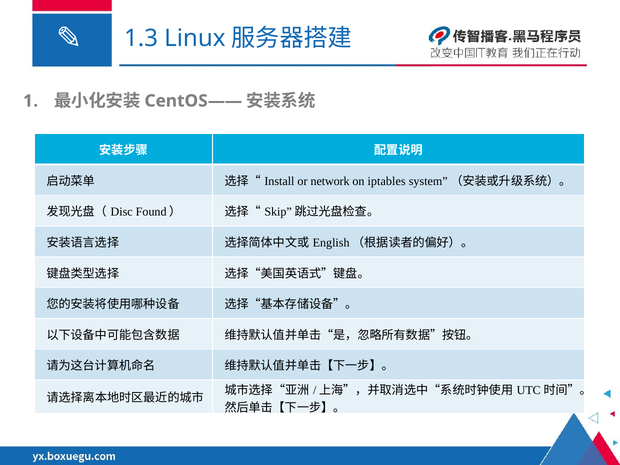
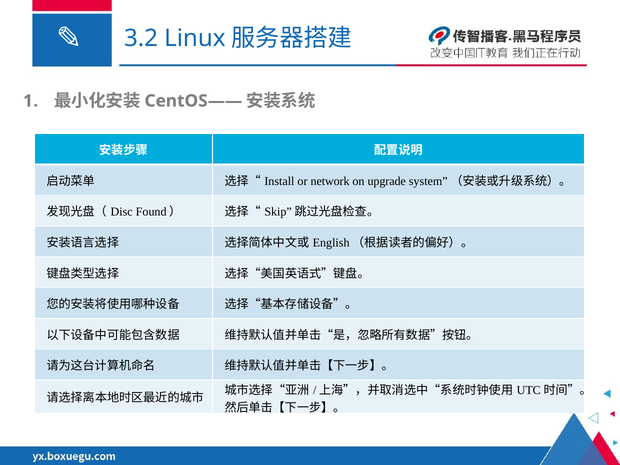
1.3: 1.3 -> 3.2 (141, 38)
iptables: iptables -> upgrade (387, 181)
